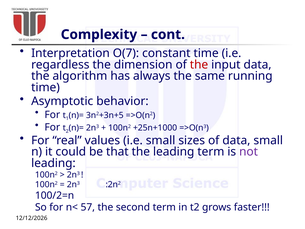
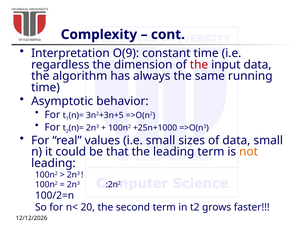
O(7: O(7 -> O(9 (126, 53)
not colour: purple -> orange (249, 152)
57: 57 -> 20 (88, 207)
